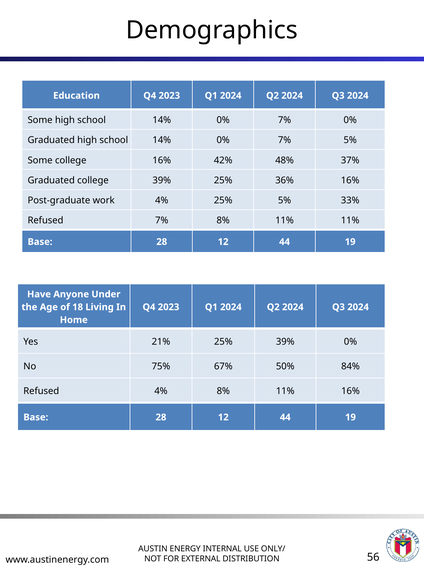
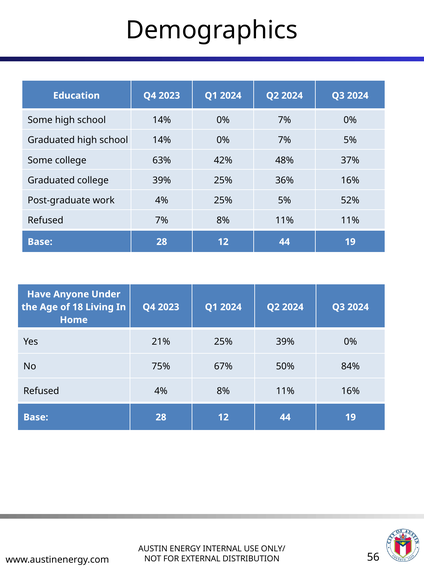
college 16%: 16% -> 63% (162, 160)
33%: 33% -> 52% (350, 200)
